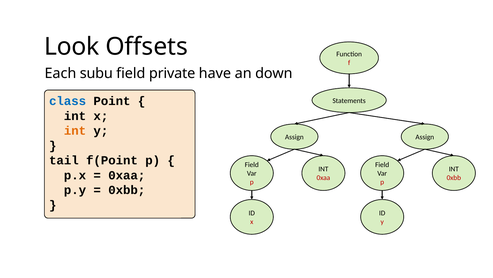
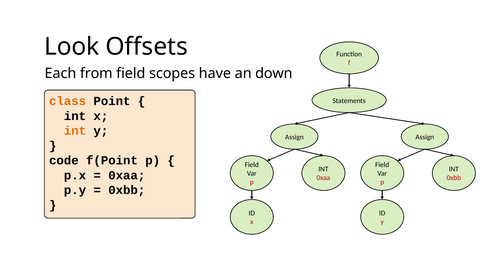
subu: subu -> from (96, 73)
private: private -> scopes (172, 73)
class colour: blue -> orange (68, 101)
tail: tail -> code (64, 160)
